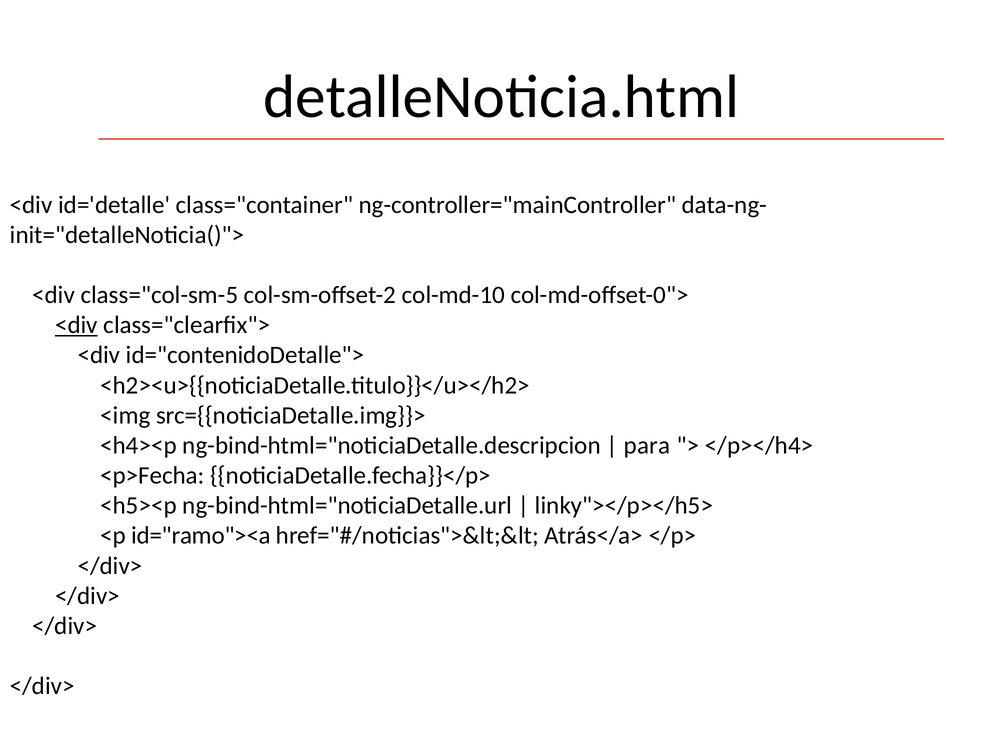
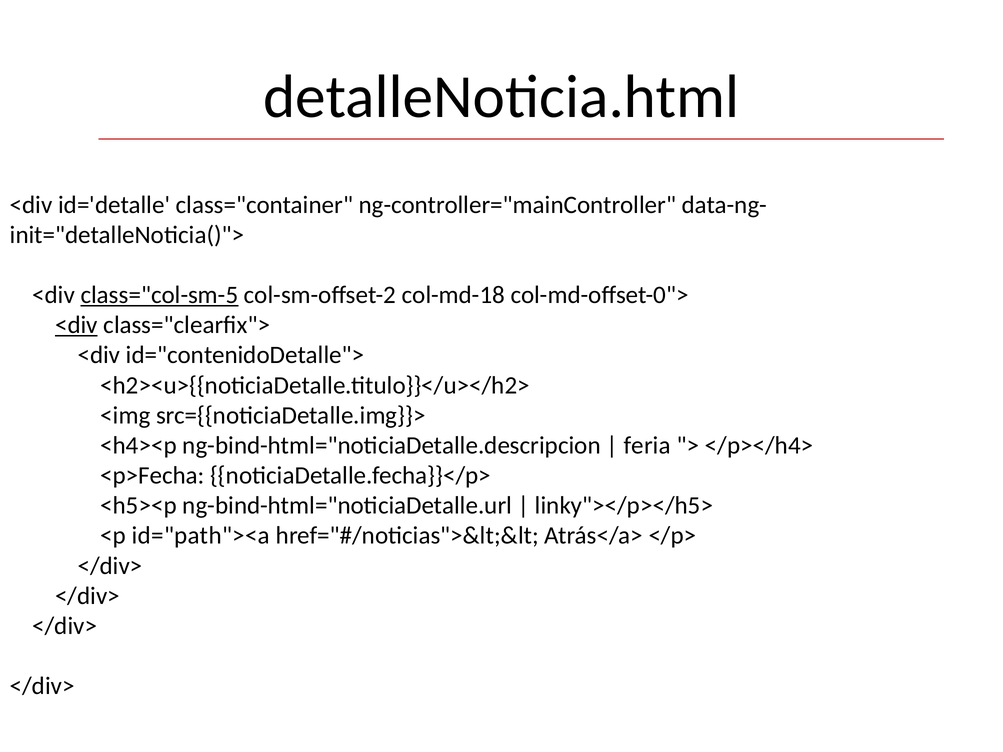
class="col-sm-5 underline: none -> present (159, 295)
col-md-10: col-md-10 -> col-md-18 (453, 295)
para: para -> feria (647, 446)
id="ramo"><a: id="ramo"><a -> id="path"><a (201, 536)
